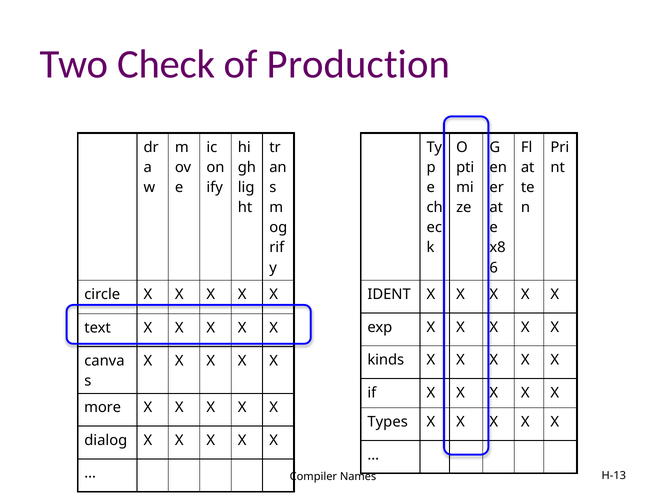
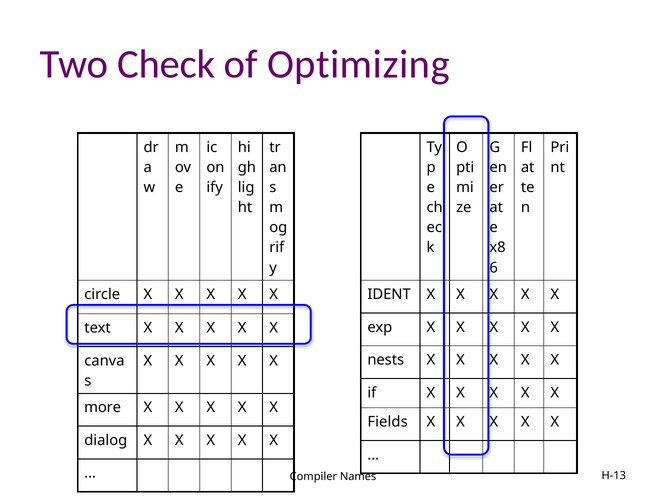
Production: Production -> Optimizing (358, 64)
kinds: kinds -> nests (386, 360)
Types: Types -> Fields (388, 422)
